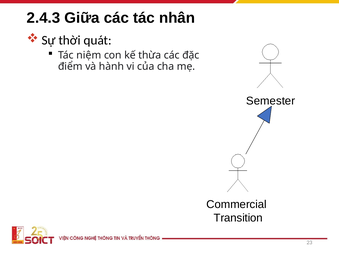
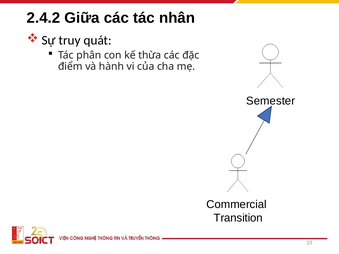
2.4.3: 2.4.3 -> 2.4.2 (43, 18)
thời: thời -> truy (70, 40)
niệm: niệm -> phân (89, 55)
